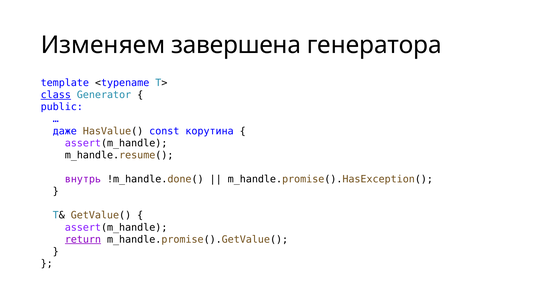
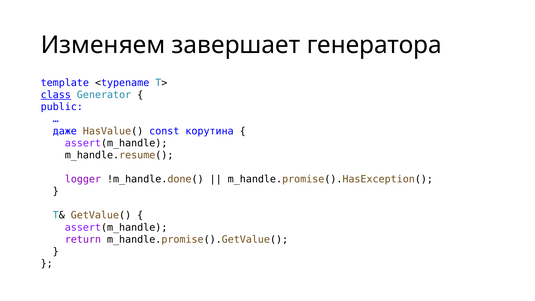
завершена: завершена -> завершает (236, 45)
внутрь: внутрь -> logger (83, 179)
return underline: present -> none (83, 239)
